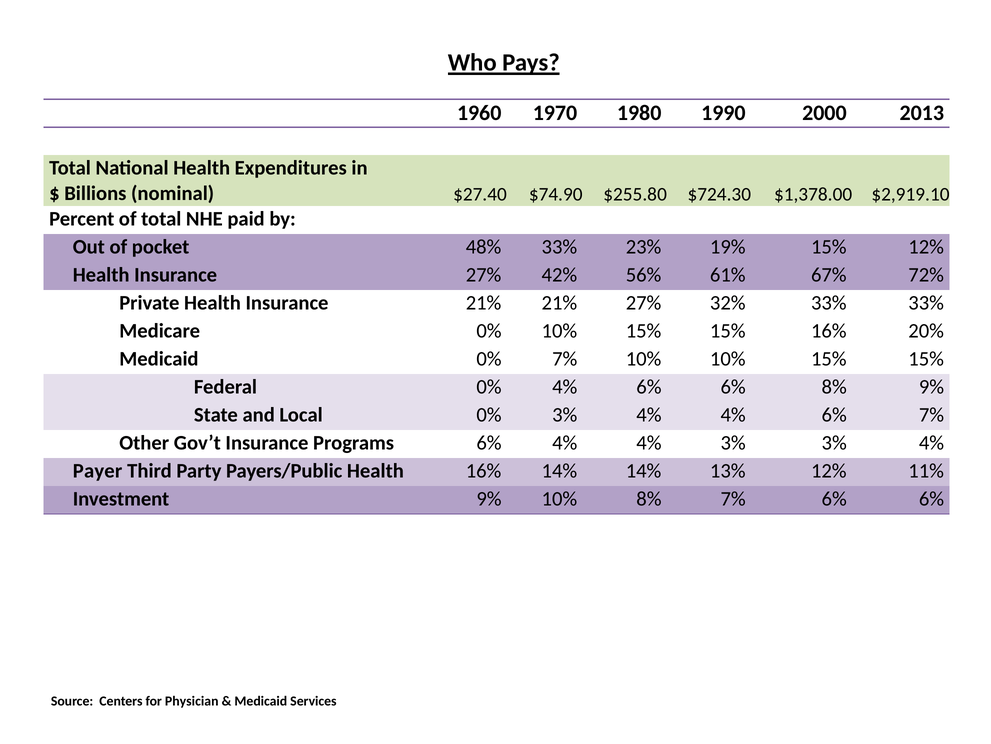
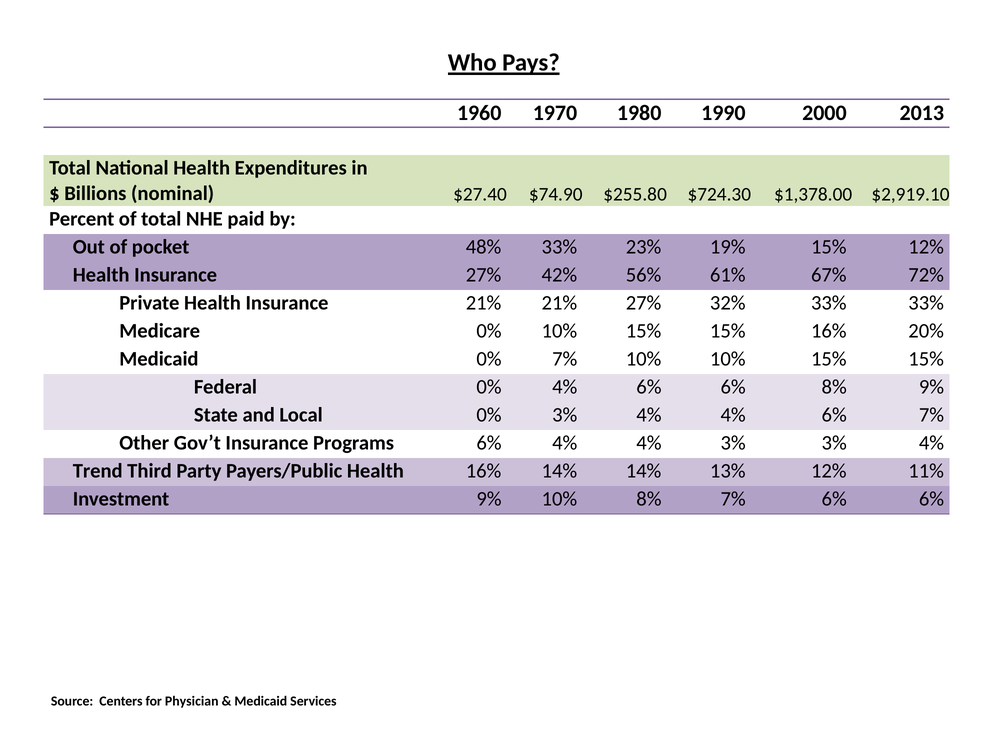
Payer: Payer -> Trend (98, 470)
